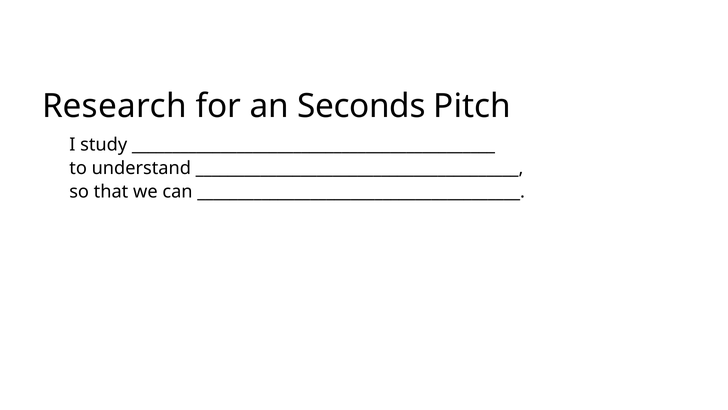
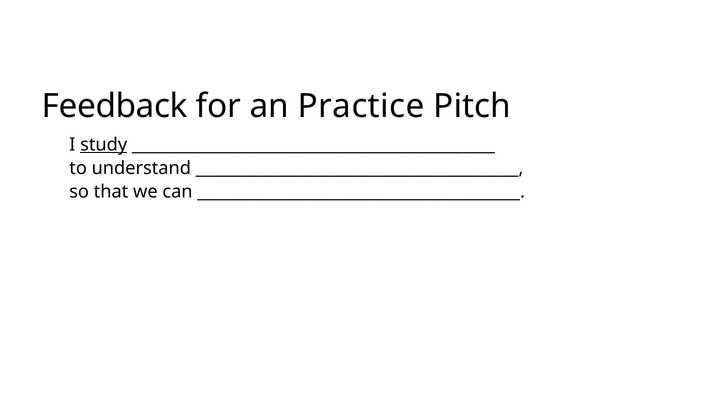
Research: Research -> Feedback (115, 106)
Seconds: Seconds -> Practice (361, 106)
study underline: none -> present (104, 145)
